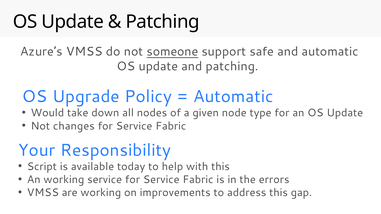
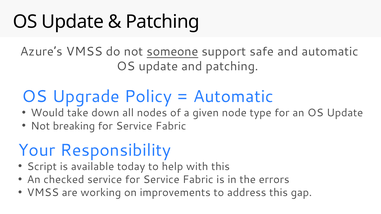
changes: changes -> breaking (74, 126)
An working: working -> checked (64, 180)
